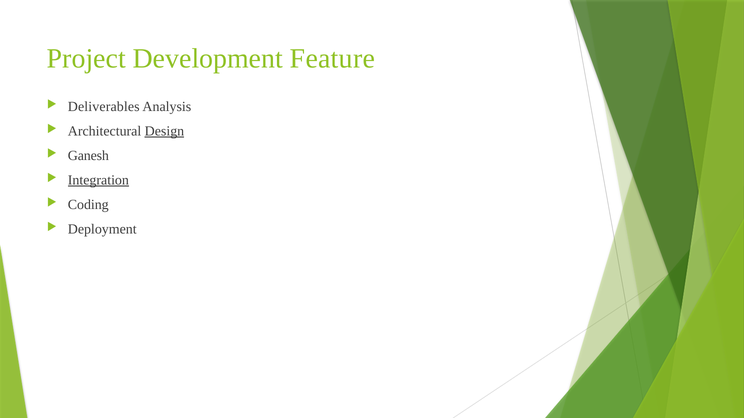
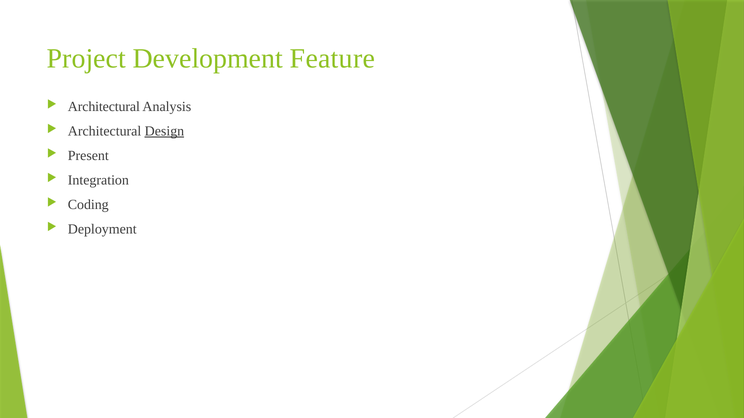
Deliverables: Deliverables -> Architectural (104, 107)
Ganesh: Ganesh -> Present (88, 156)
Integration underline: present -> none (98, 180)
